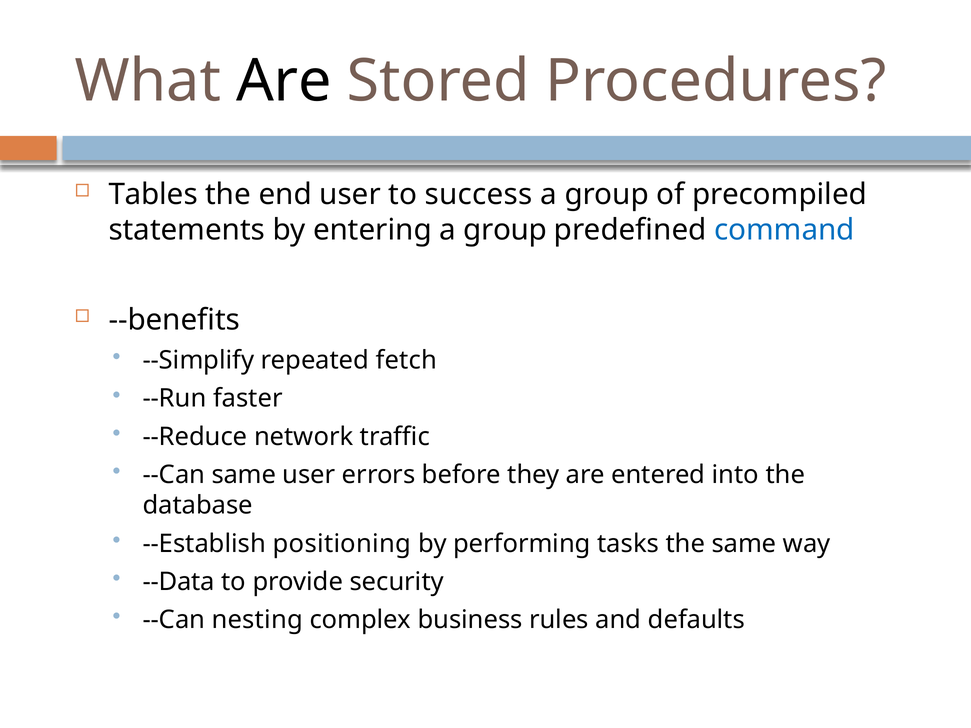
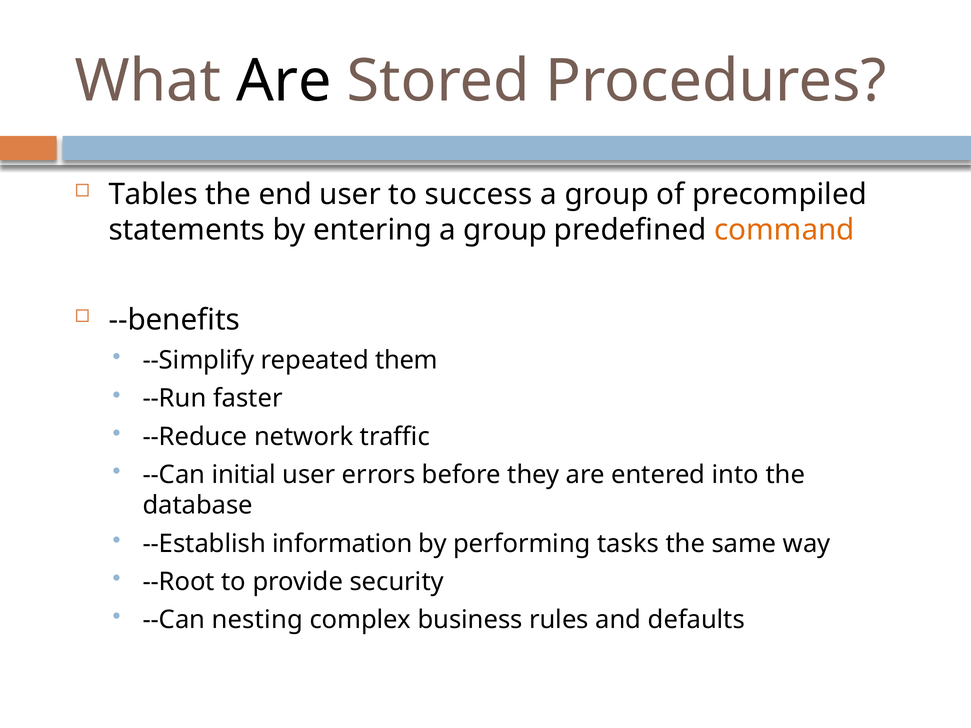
command colour: blue -> orange (784, 230)
fetch: fetch -> them (407, 361)
--Can same: same -> initial (244, 475)
positioning: positioning -> information (342, 544)
--Data: --Data -> --Root (179, 582)
